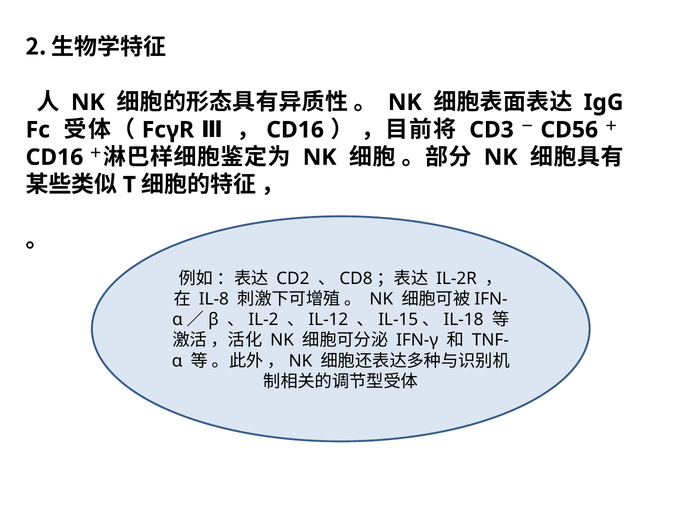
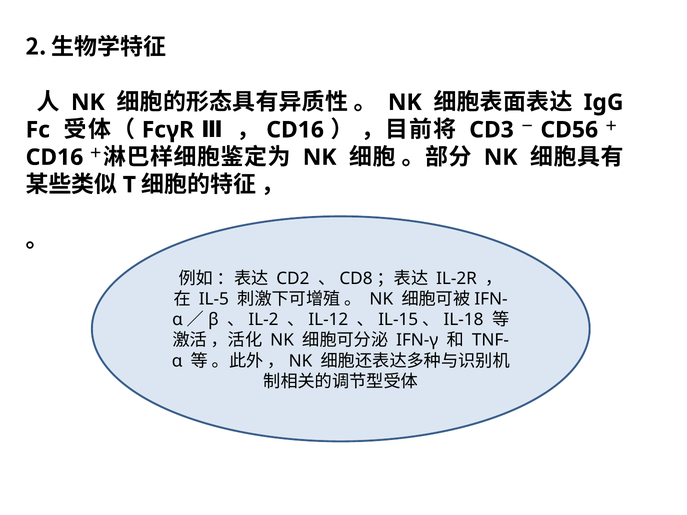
IL‐8: IL‐8 -> IL‐5 (214, 299)
